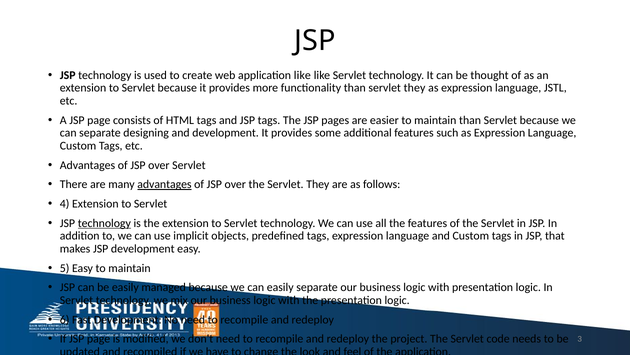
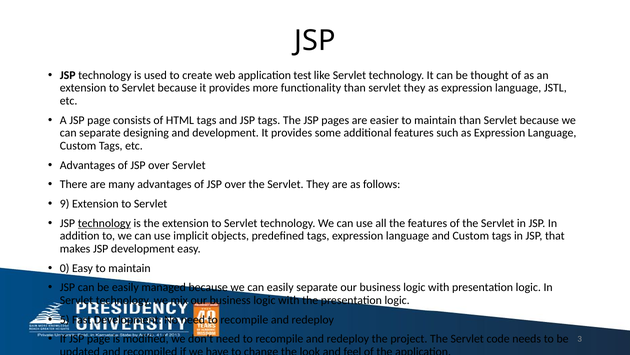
application like: like -> test (302, 75)
advantages underline: present -> none (164, 184)
4: 4 -> 9 (65, 203)
5: 5 -> 0 (65, 268)
6: 6 -> 5 (65, 319)
